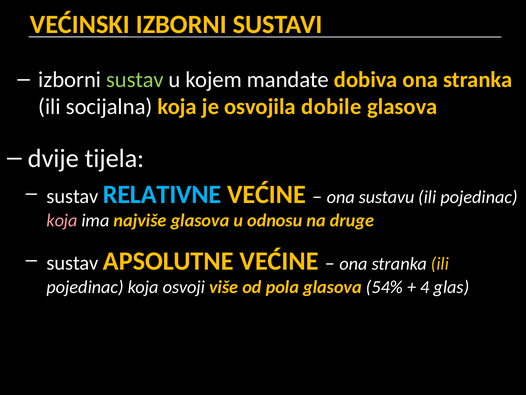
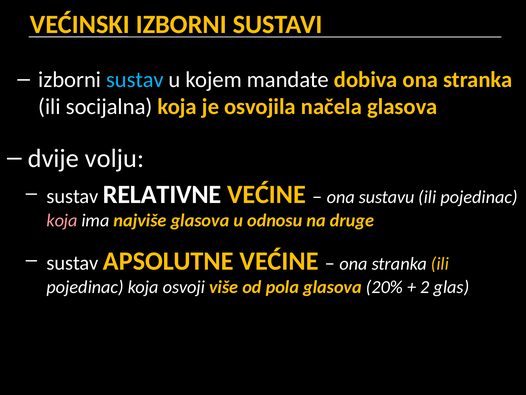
sustav colour: light green -> light blue (135, 79)
dobile: dobile -> načela (331, 107)
tijela: tijela -> volju (114, 158)
RELATIVNE colour: light blue -> white (162, 194)
54%: 54% -> 20% (384, 287)
4: 4 -> 2 (425, 287)
